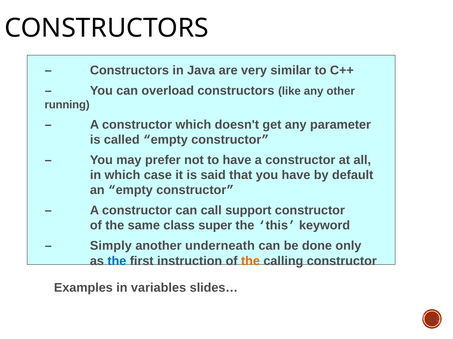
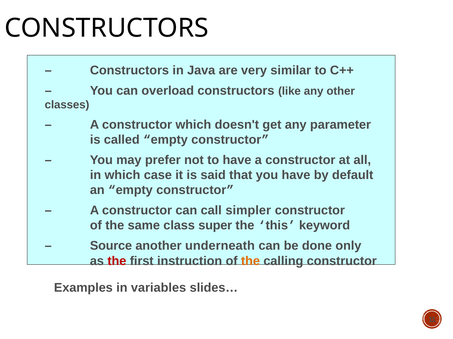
running: running -> classes (67, 105)
support: support -> simpler (248, 211)
Simply: Simply -> Source (111, 246)
the colour: blue -> red (117, 261)
